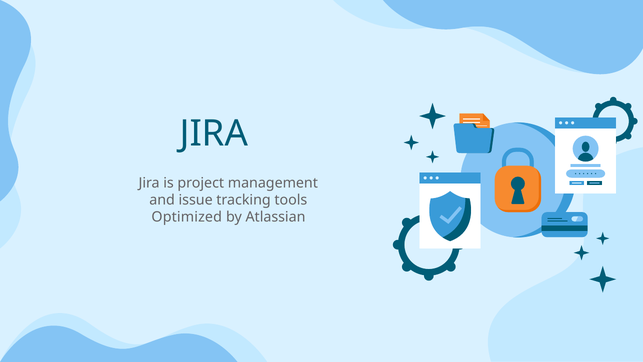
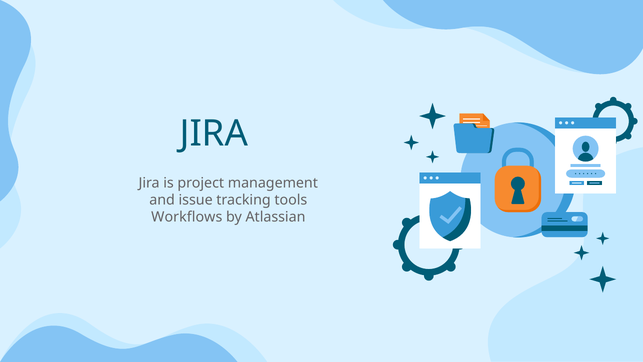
Optimized: Optimized -> Workflows (187, 217)
